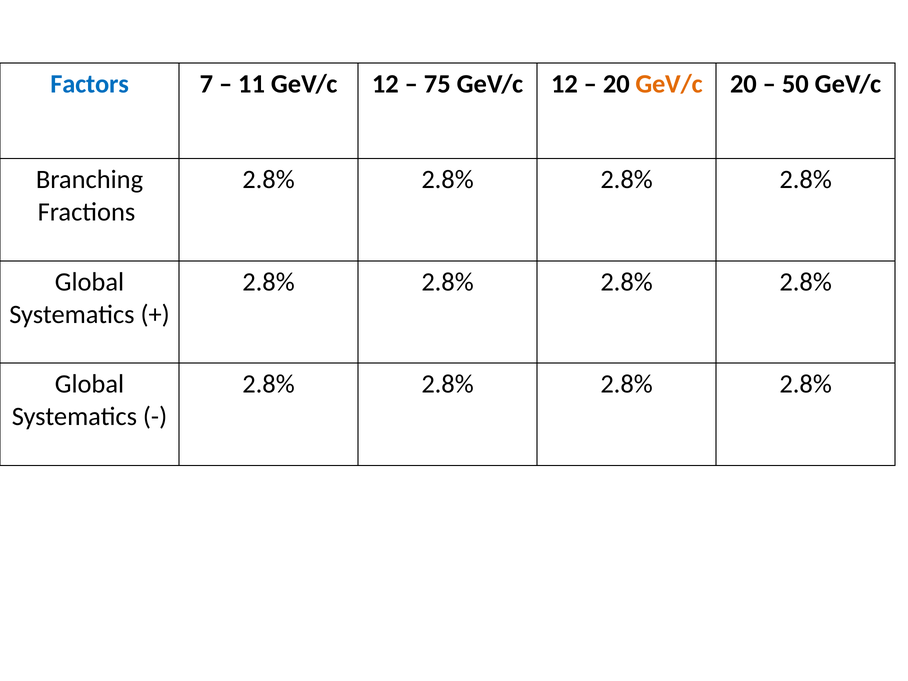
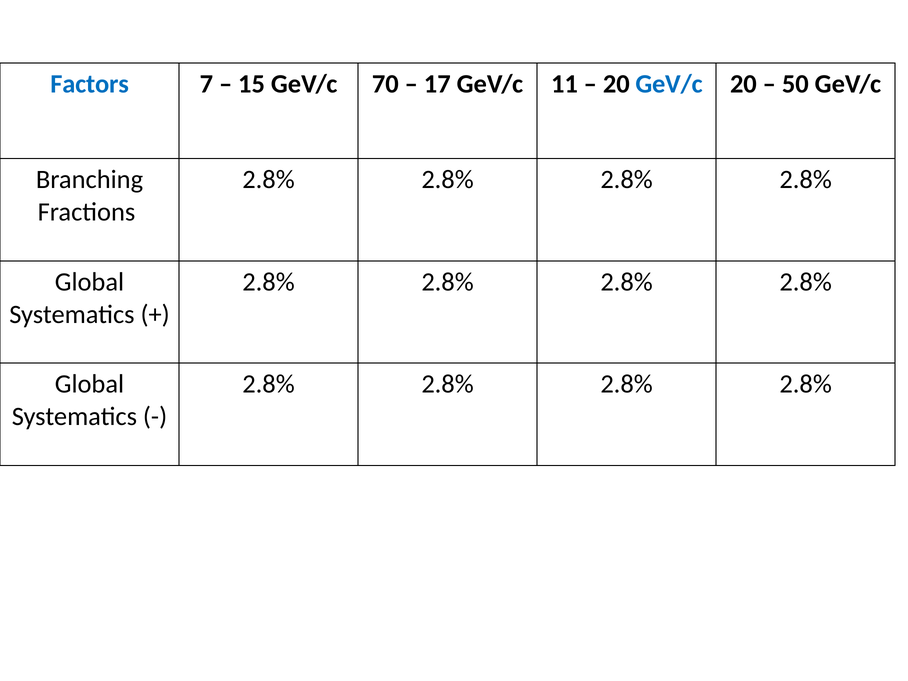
11: 11 -> 15 (252, 84)
12: 12 -> 70 (385, 84)
75: 75 -> 17 (437, 84)
12: 12 -> 11 (564, 84)
GeV/c colour: orange -> blue (669, 84)
